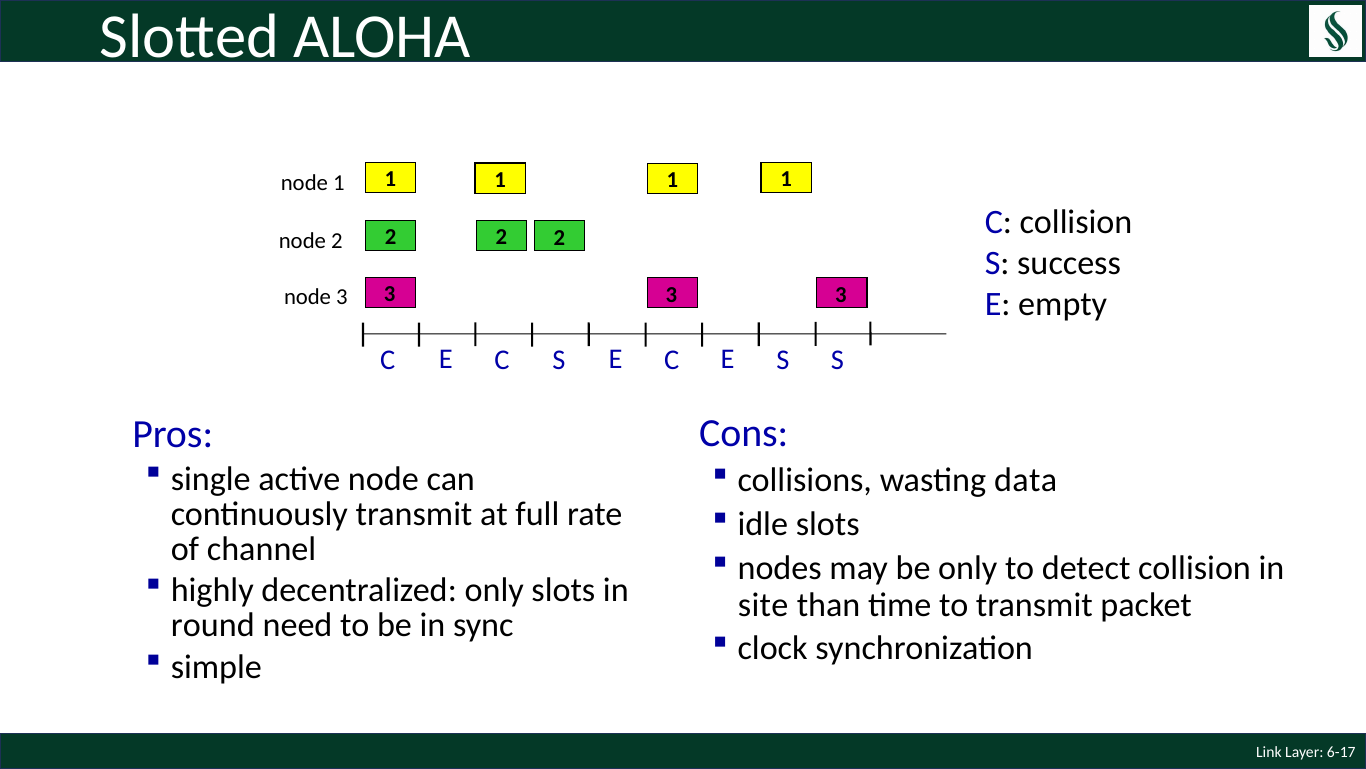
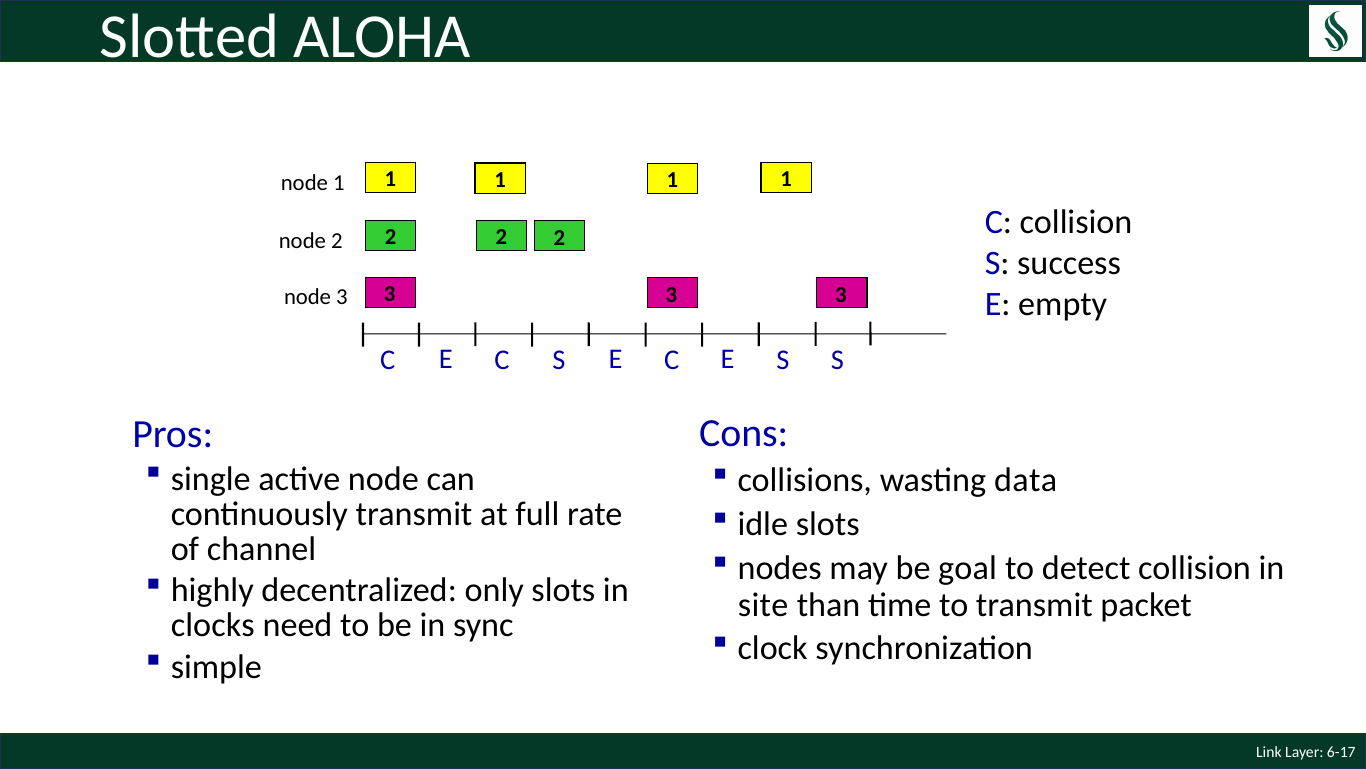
be only: only -> goal (968, 567)
round: round -> clocks (213, 625)
